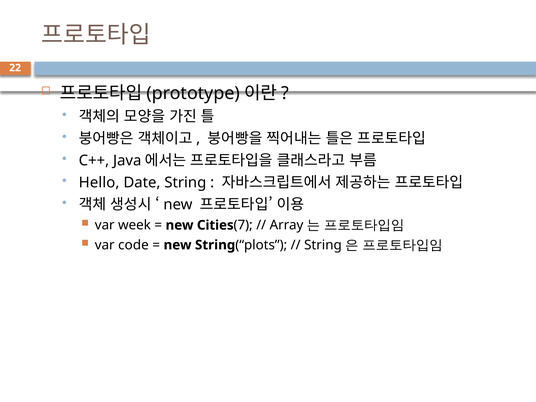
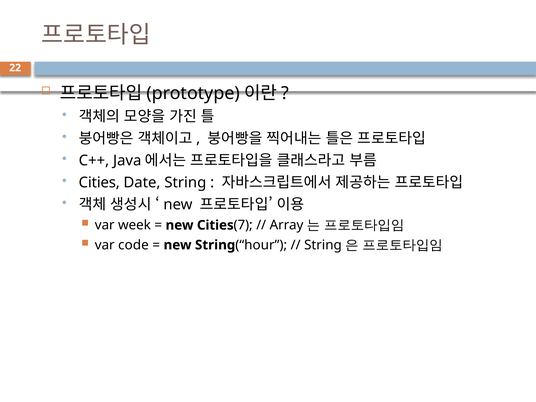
Hello: Hello -> Cities (99, 183)
plots: plots -> hour (261, 245)
